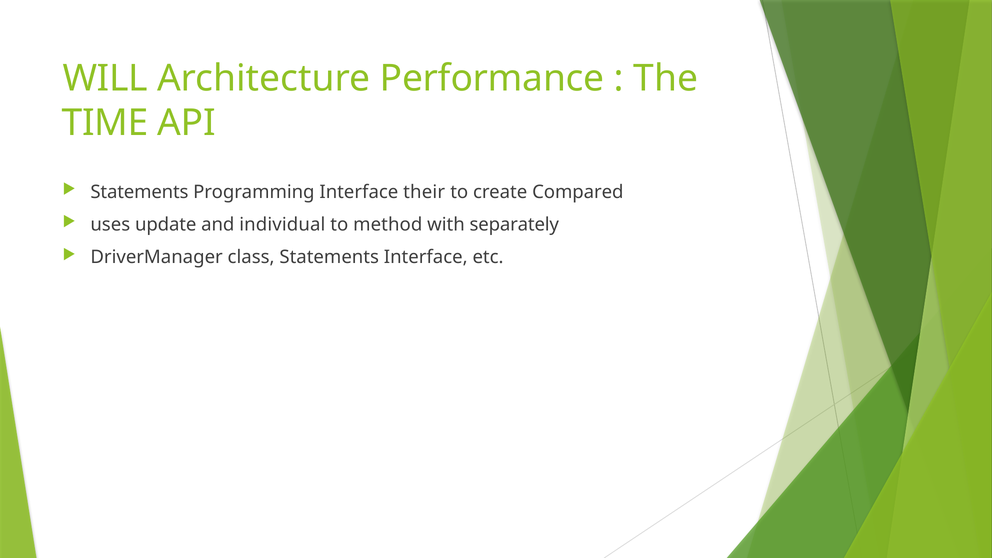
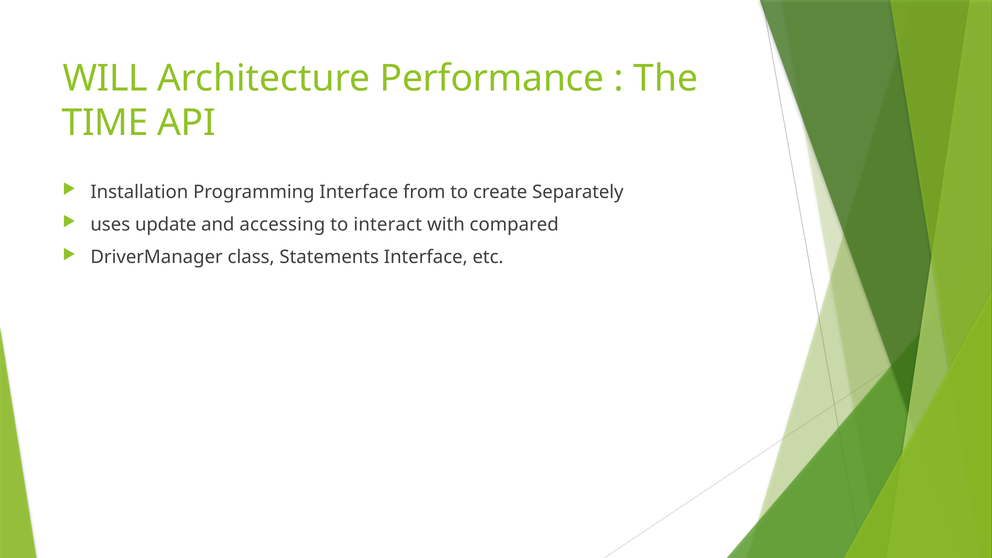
Statements: Statements -> Installation (139, 192)
their: their -> from (424, 192)
Compared: Compared -> Separately (578, 192)
individual: individual -> accessing (282, 225)
method: method -> interact (388, 225)
separately: separately -> compared (514, 225)
